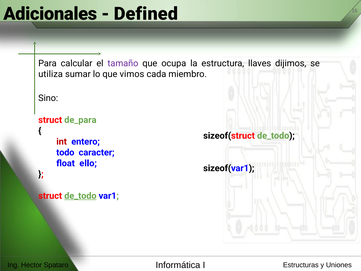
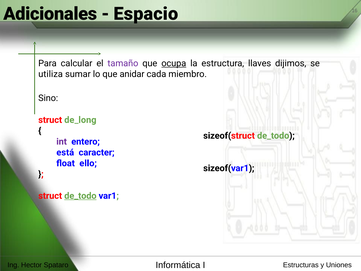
Defined: Defined -> Espacio (146, 14)
ocupa underline: none -> present (174, 63)
vimos: vimos -> anidar (132, 74)
de_para: de_para -> de_long (80, 120)
int colour: red -> purple (62, 141)
todo: todo -> está (65, 152)
